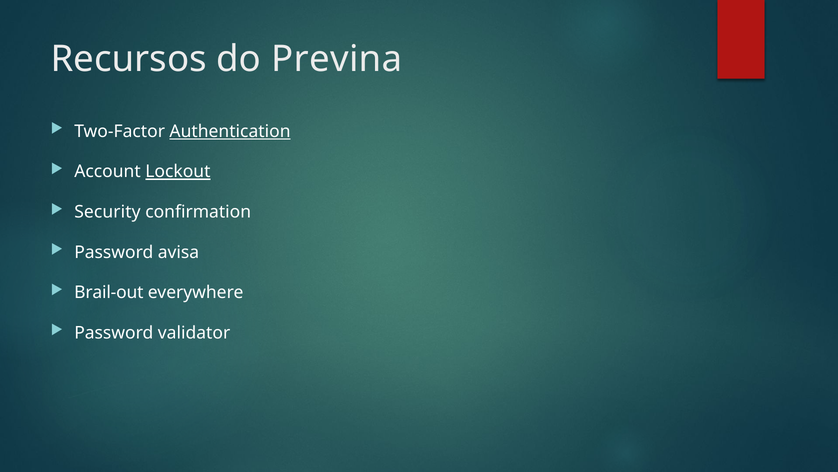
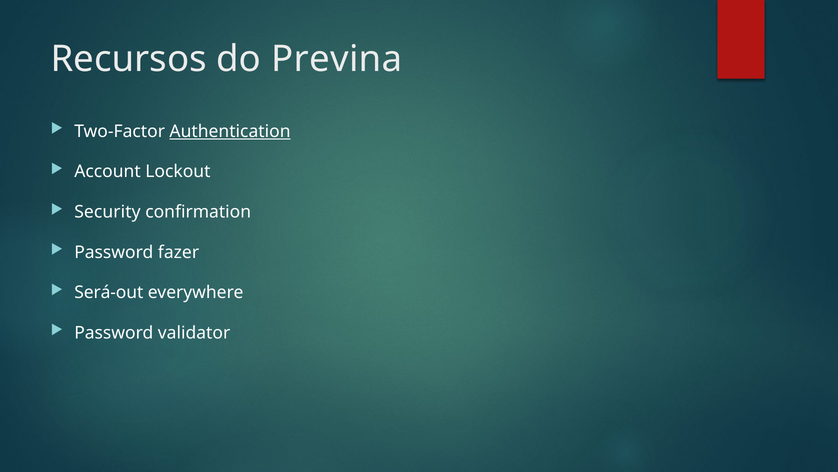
Lockout underline: present -> none (178, 171)
avisa: avisa -> fazer (178, 252)
Brail-out: Brail-out -> Será-out (109, 292)
